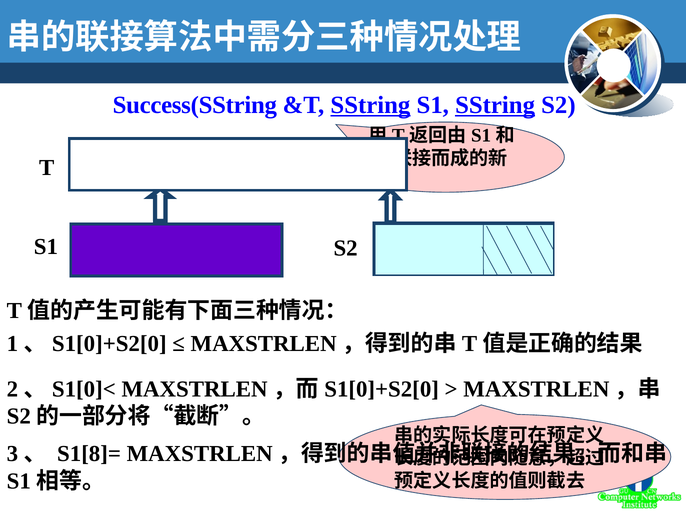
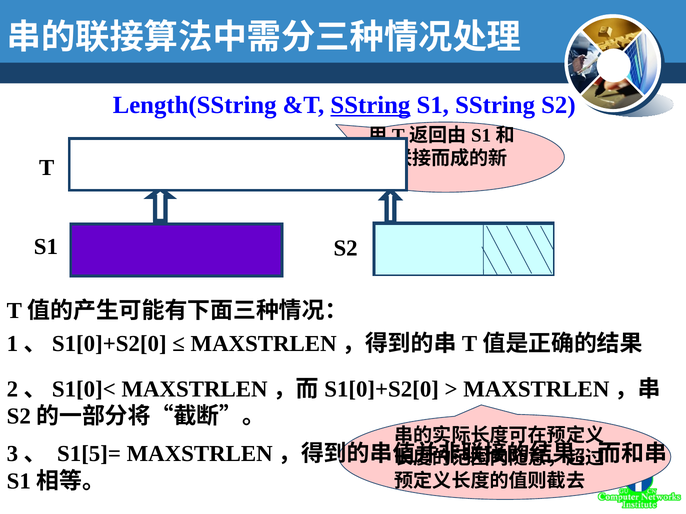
Success(SString: Success(SString -> Length(SString (195, 105)
SString underline: present -> none (495, 105)
S1[8]=: S1[8]= -> S1[5]= (89, 454)
